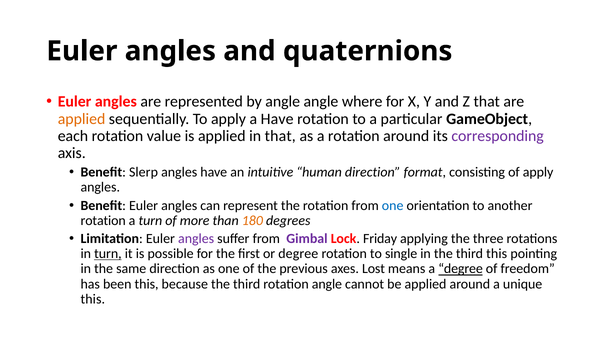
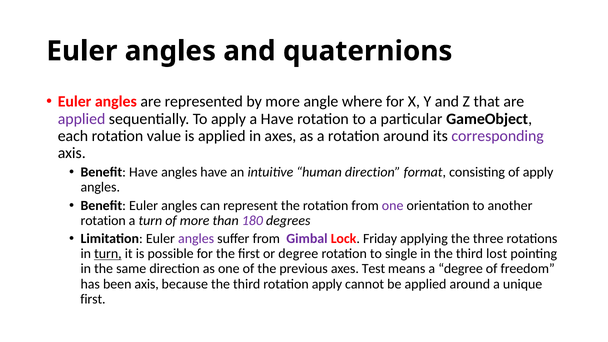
by angle: angle -> more (283, 102)
applied colour: orange -> purple (82, 119)
in that: that -> axes (280, 136)
Benefit Slerp: Slerp -> Have (143, 172)
one colour: blue -> purple (393, 206)
180 colour: orange -> purple (252, 221)
third this: this -> lost (497, 254)
Lost: Lost -> Test (373, 269)
degree underline: present -> none (461, 269)
been this: this -> axis (147, 284)
rotation angle: angle -> apply (327, 284)
this: this -> first (93, 299)
